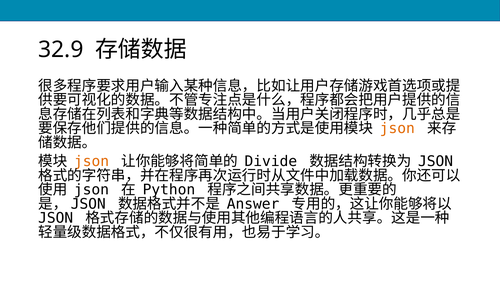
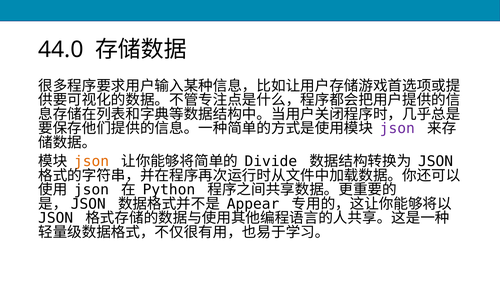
32.9: 32.9 -> 44.0 (61, 50)
json colour: orange -> purple (397, 129)
Answer: Answer -> Appear (253, 204)
